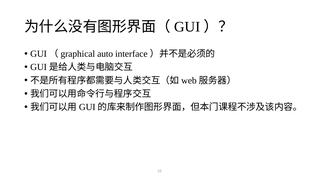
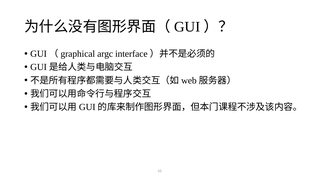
auto: auto -> argc (105, 54)
